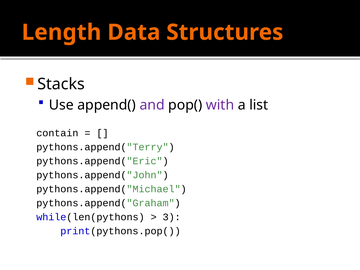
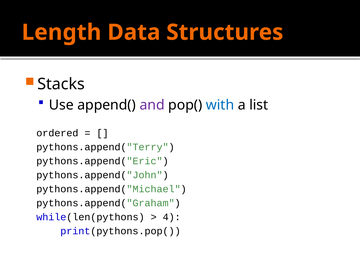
with colour: purple -> blue (220, 105)
contain: contain -> ordered (57, 133)
3: 3 -> 4 (172, 217)
